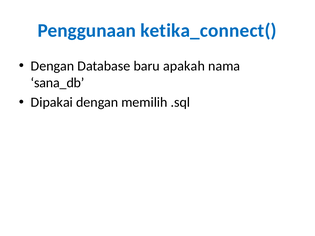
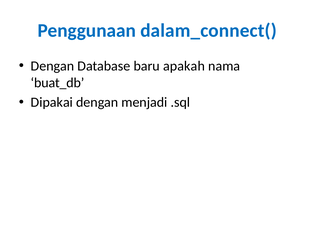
ketika_connect(: ketika_connect( -> dalam_connect( (208, 30)
sana_db: sana_db -> buat_db (58, 83)
memilih: memilih -> menjadi (144, 102)
